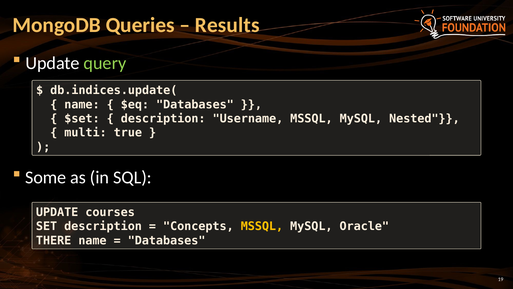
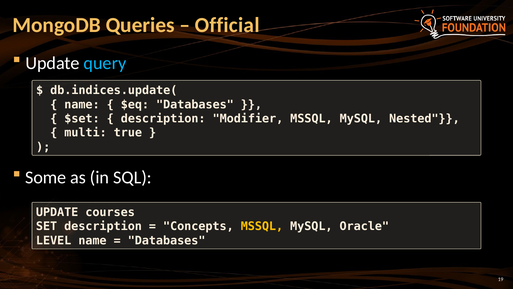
Results: Results -> Official (227, 25)
query colour: light green -> light blue (105, 63)
Username: Username -> Modifier (248, 118)
THERE: THERE -> LEVEL (54, 240)
